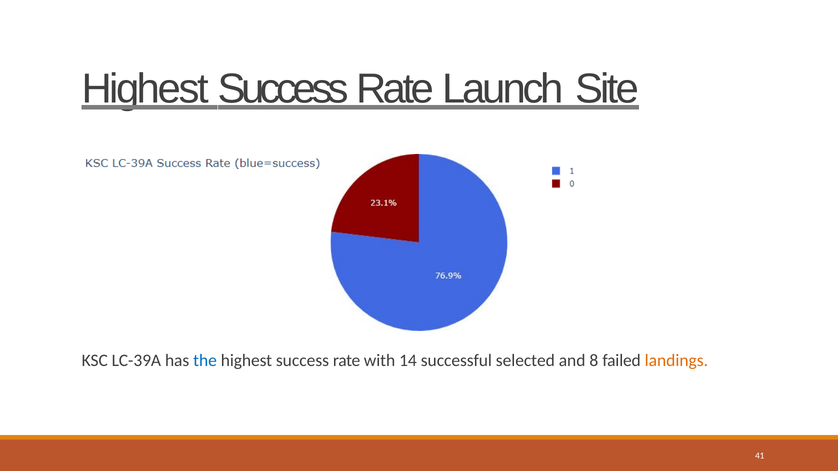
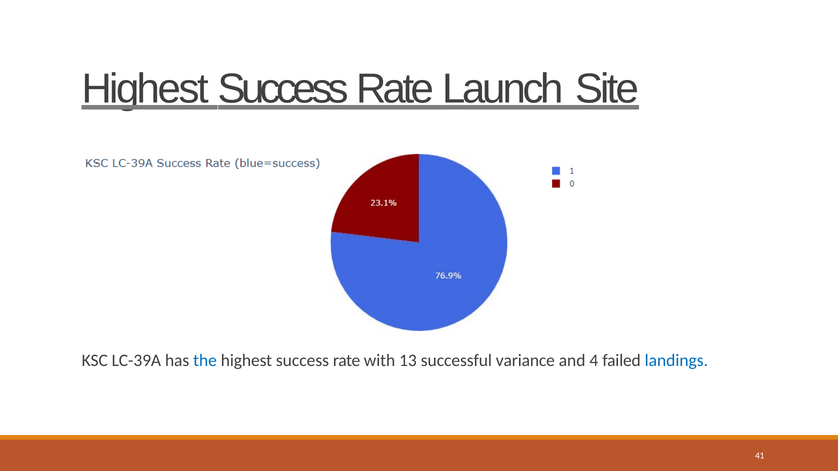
14: 14 -> 13 (408, 361)
selected: selected -> variance (525, 361)
8: 8 -> 4 (594, 361)
landings colour: orange -> blue (676, 361)
